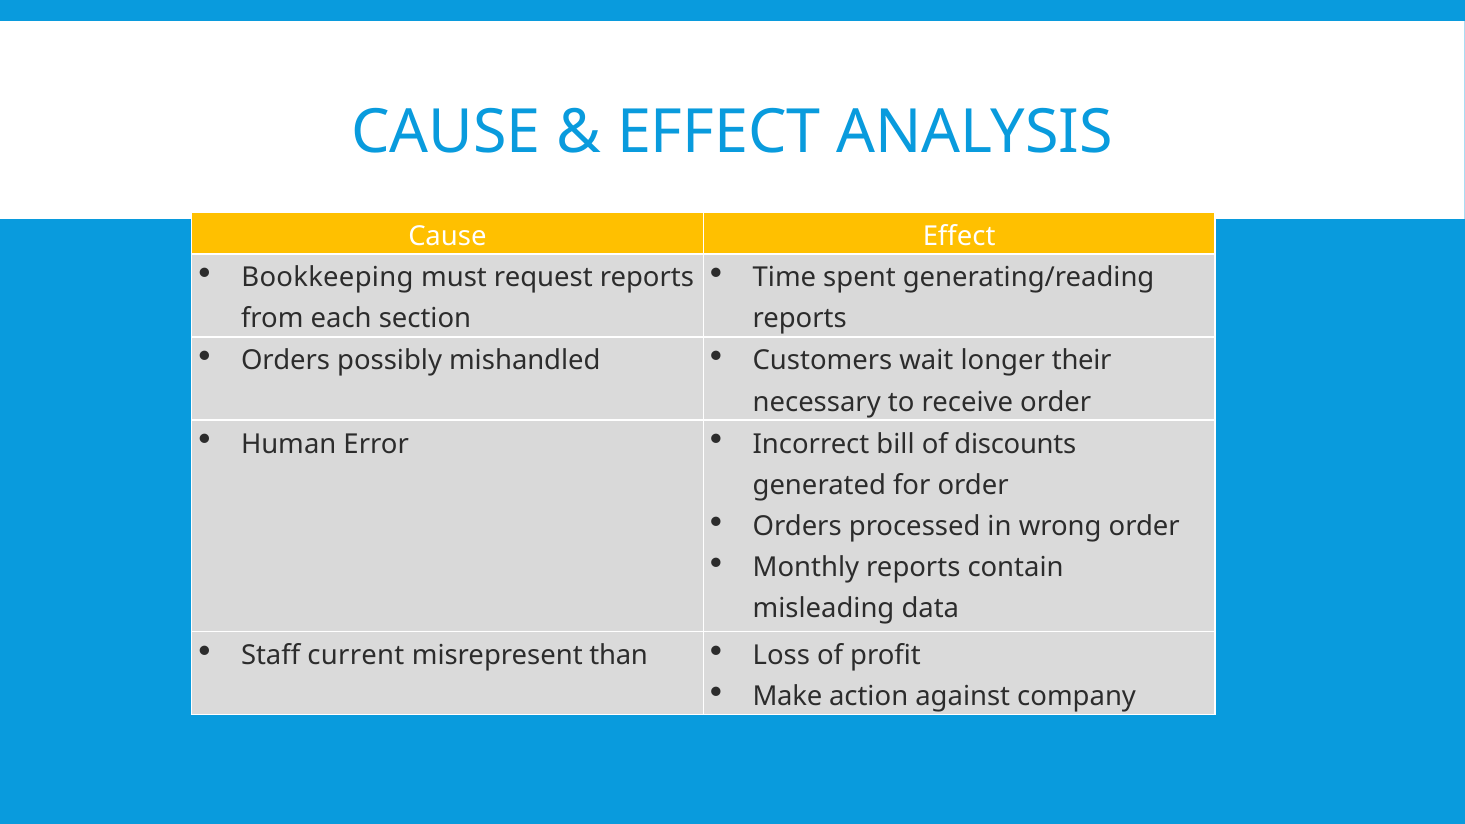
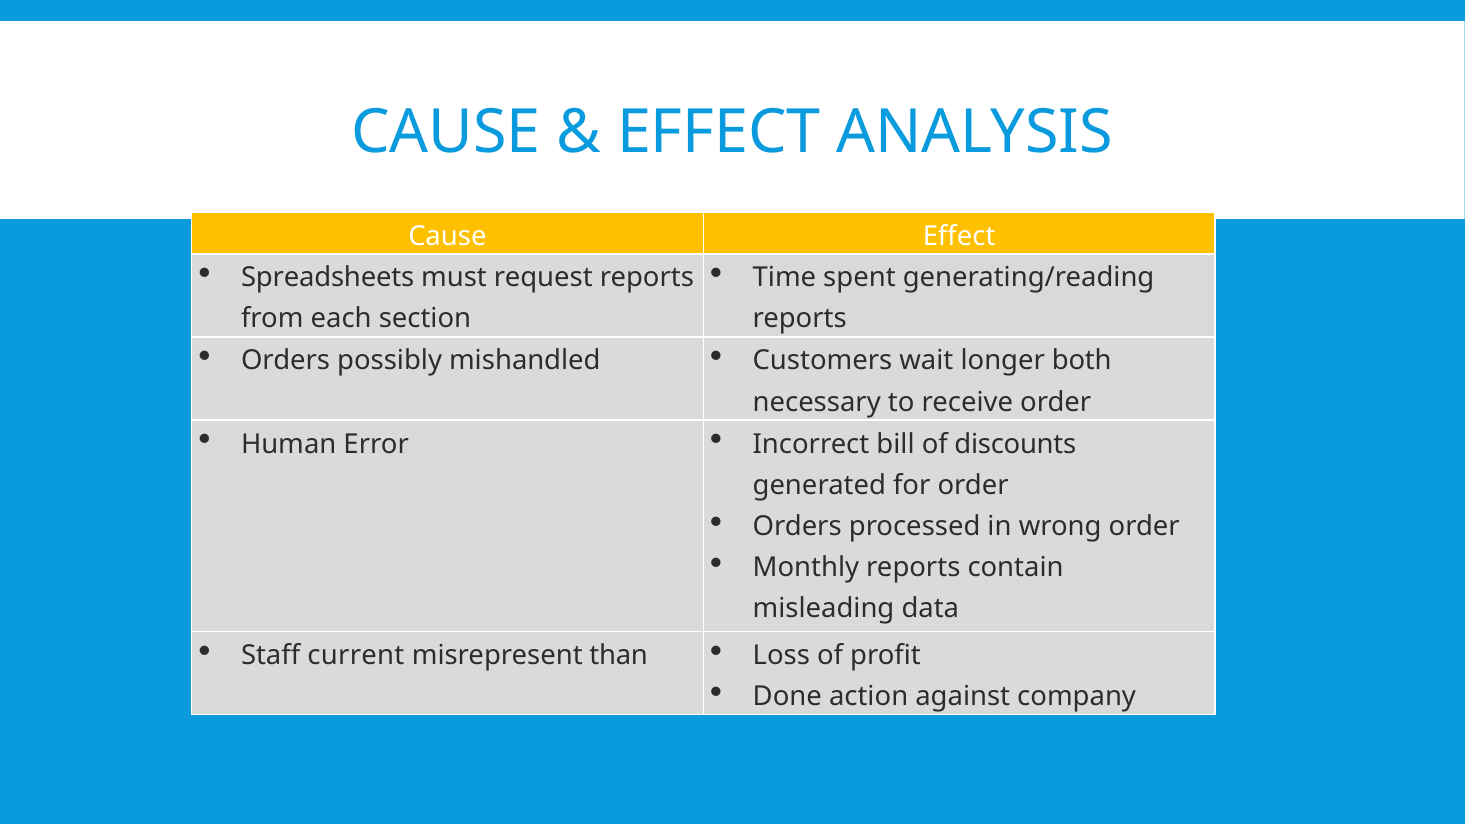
Bookkeeping: Bookkeeping -> Spreadsheets (328, 278)
their: their -> both (1082, 361)
Make: Make -> Done (787, 696)
